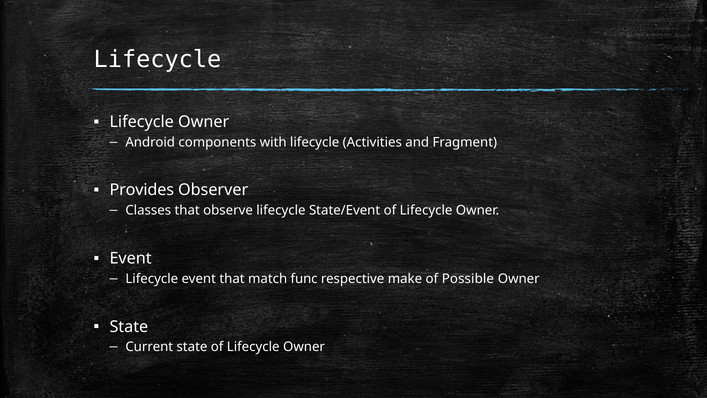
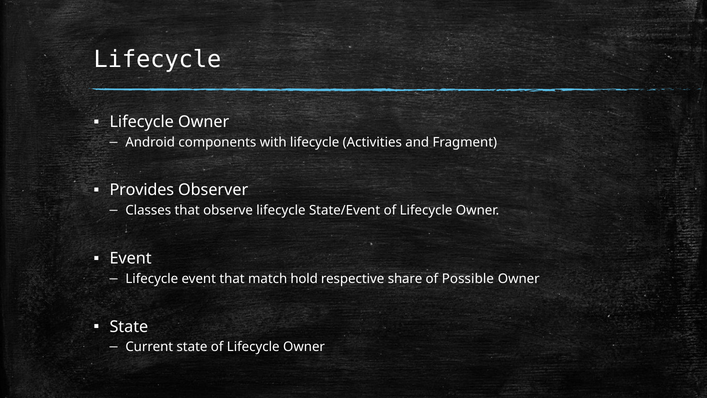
func: func -> hold (304, 279)
make: make -> share (405, 279)
